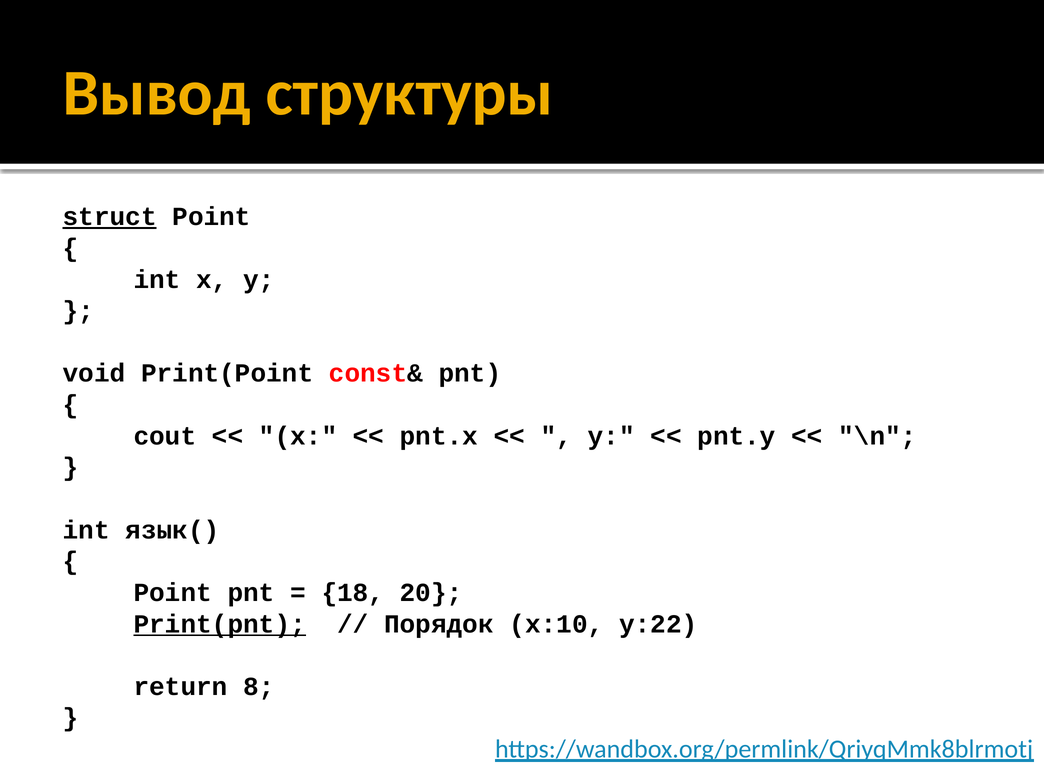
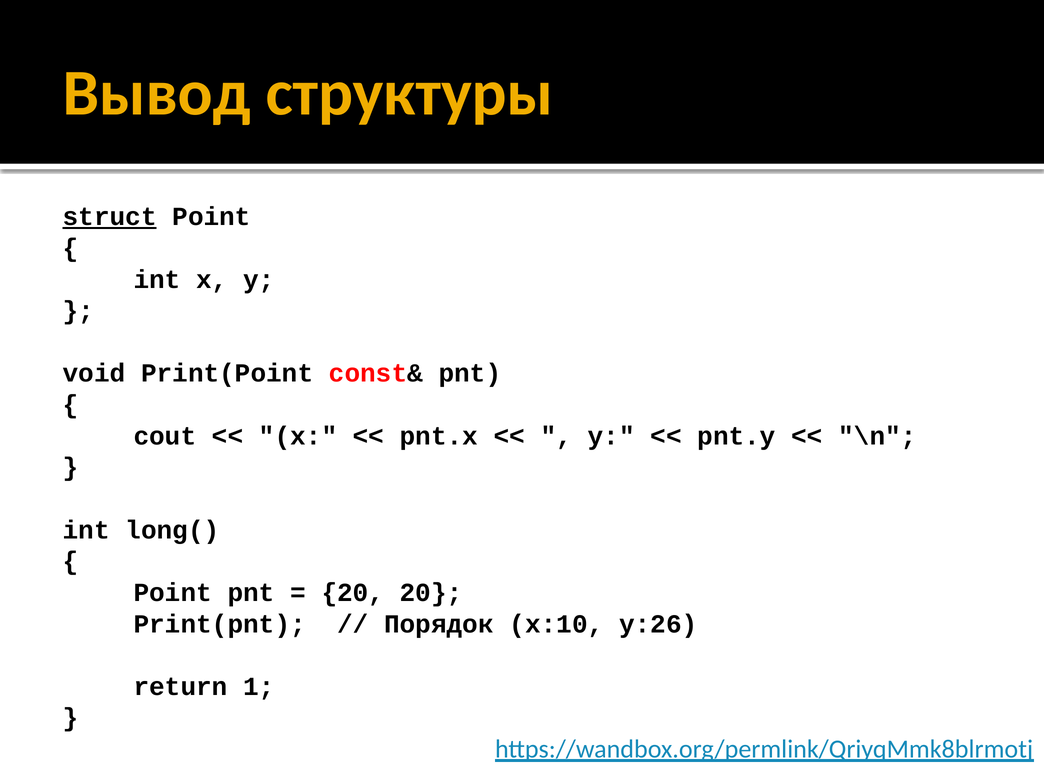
язык(: язык( -> long( (172, 530)
18: 18 -> 20 (353, 593)
Print(pnt underline: present -> none (220, 624)
y:22: y:22 -> y:26 (658, 624)
8: 8 -> 1 (259, 687)
